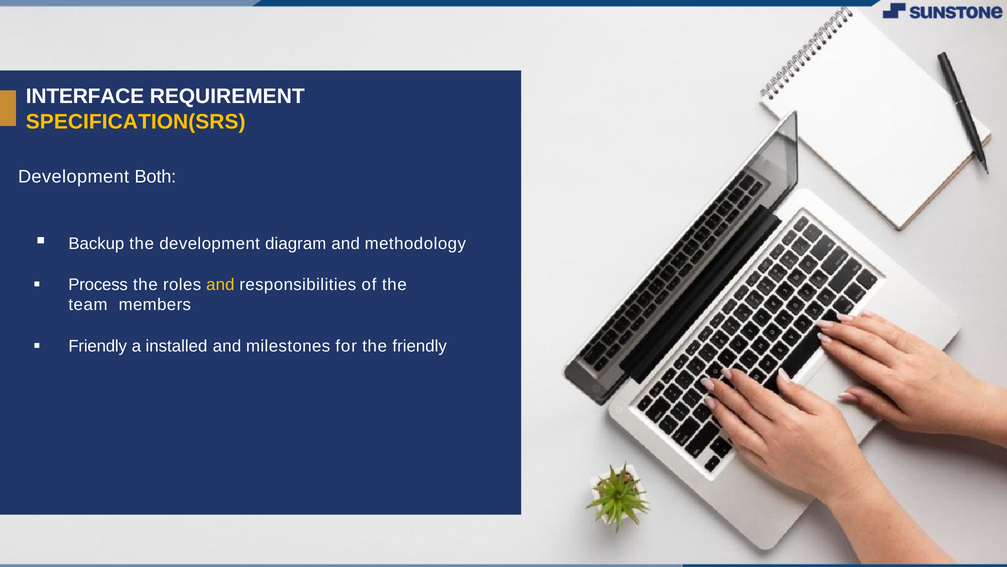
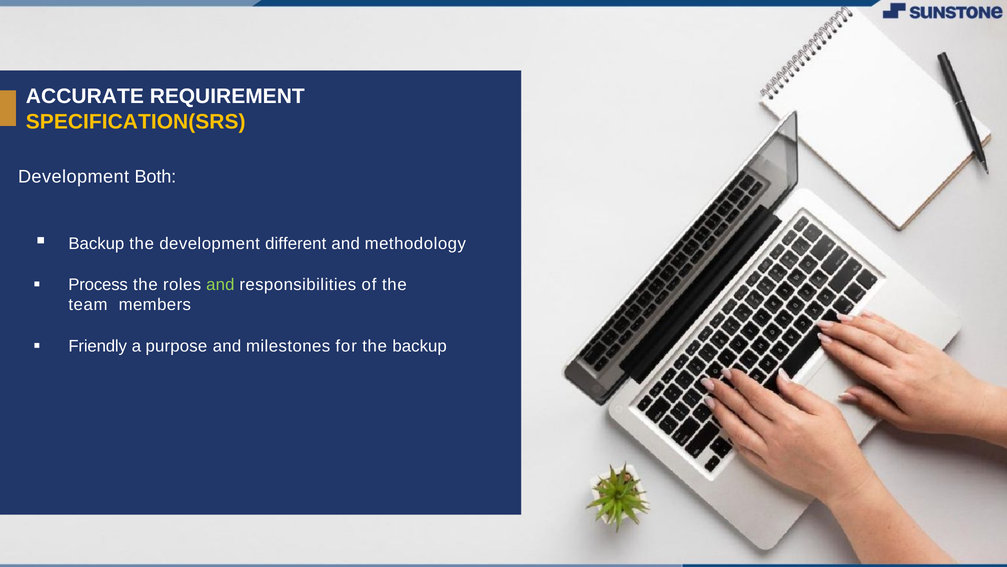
INTERFACE: INTERFACE -> ACCURATE (85, 96)
diagram: diagram -> different (296, 243)
and colour: yellow -> light green (220, 285)
installed: installed -> purpose (176, 346)
the friendly: friendly -> backup (420, 346)
